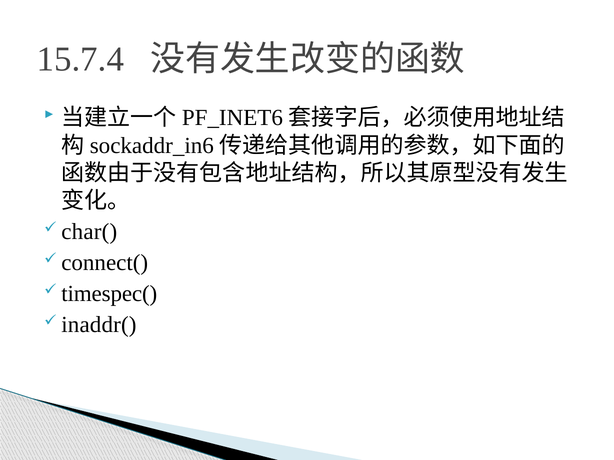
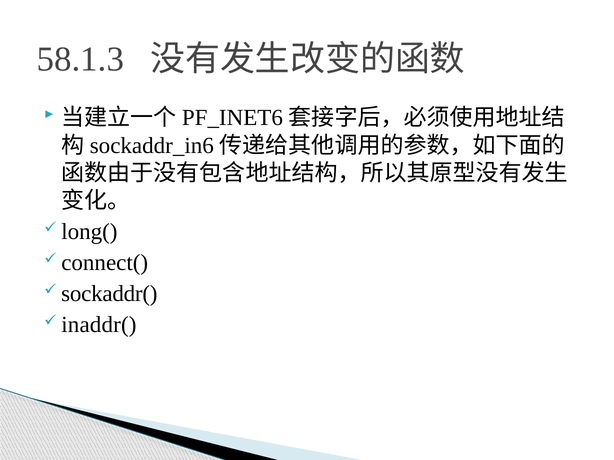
15.7.4: 15.7.4 -> 58.1.3 (80, 59)
char(: char( -> long( (89, 232)
timespec(: timespec( -> sockaddr( (109, 294)
